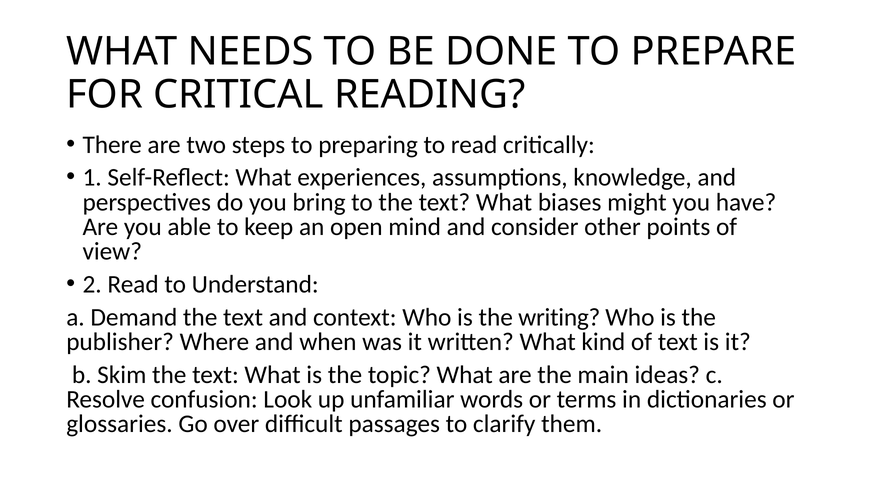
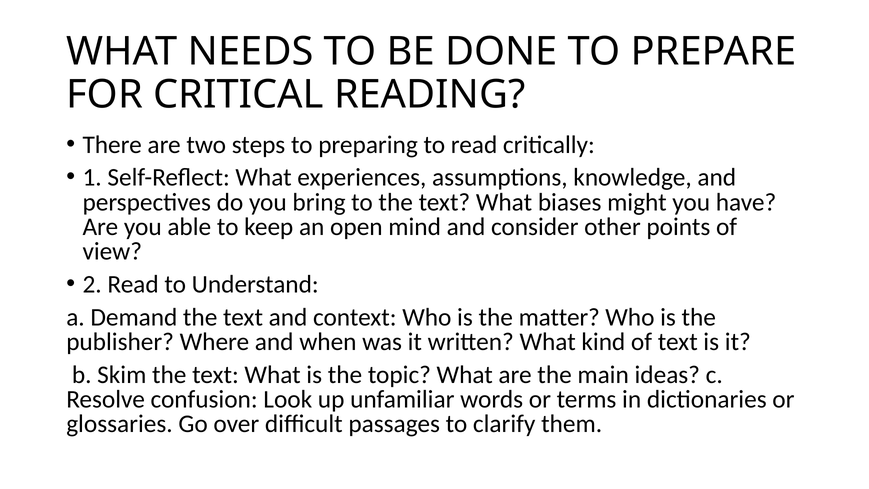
writing: writing -> matter (559, 317)
